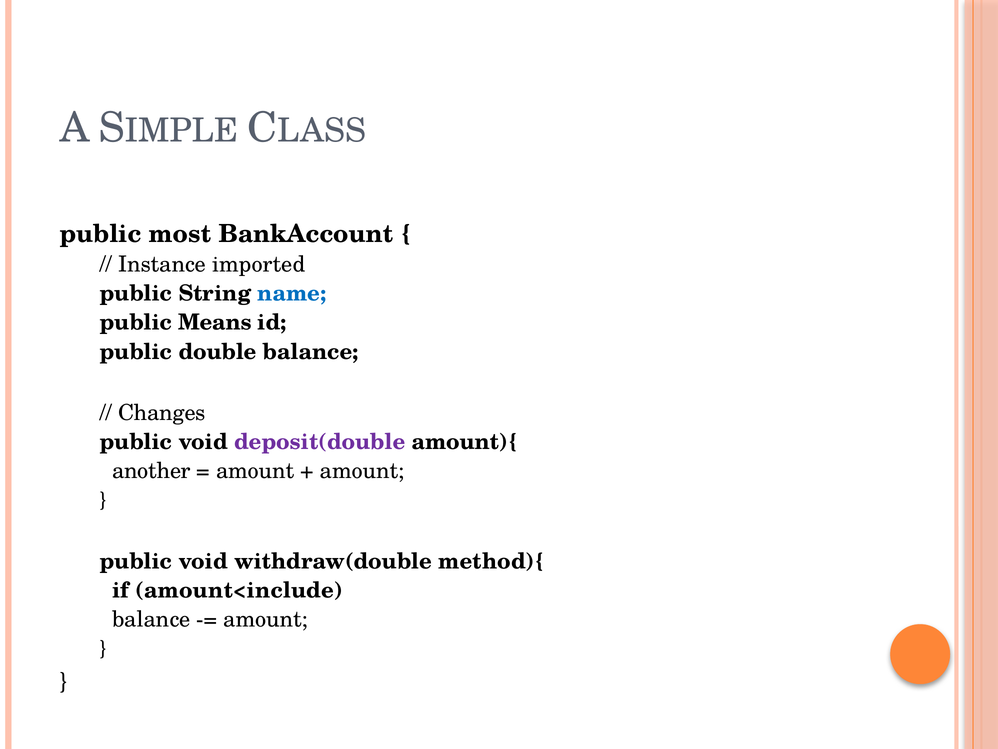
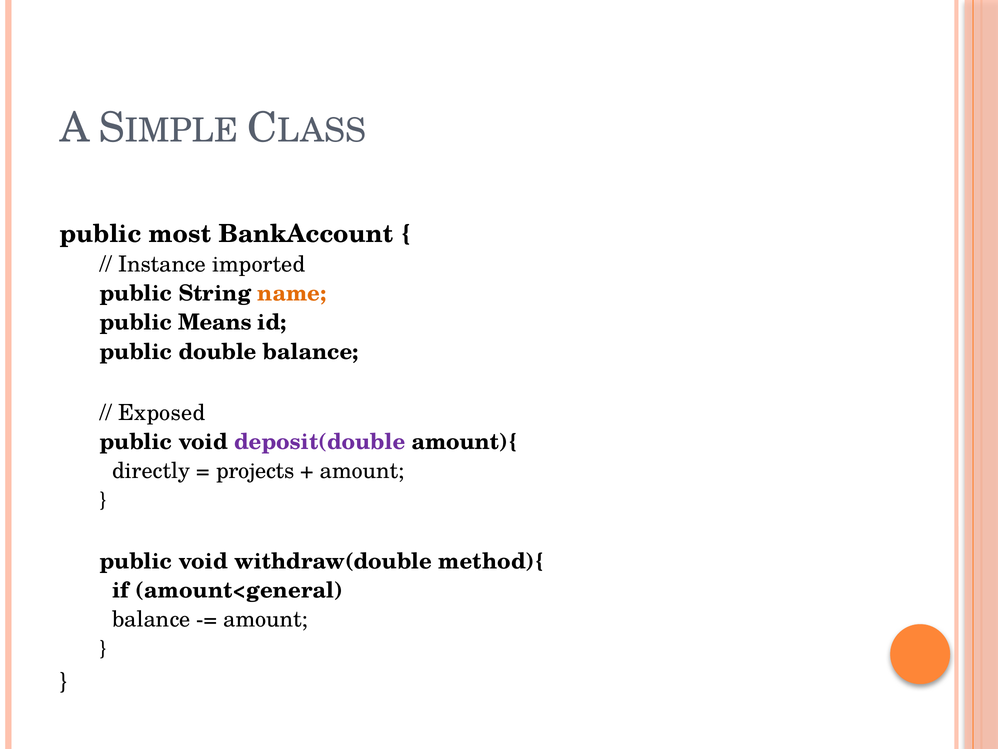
name colour: blue -> orange (292, 293)
Changes: Changes -> Exposed (162, 413)
another: another -> directly (151, 471)
amount: amount -> projects (255, 471)
amount<include: amount<include -> amount<general (239, 590)
